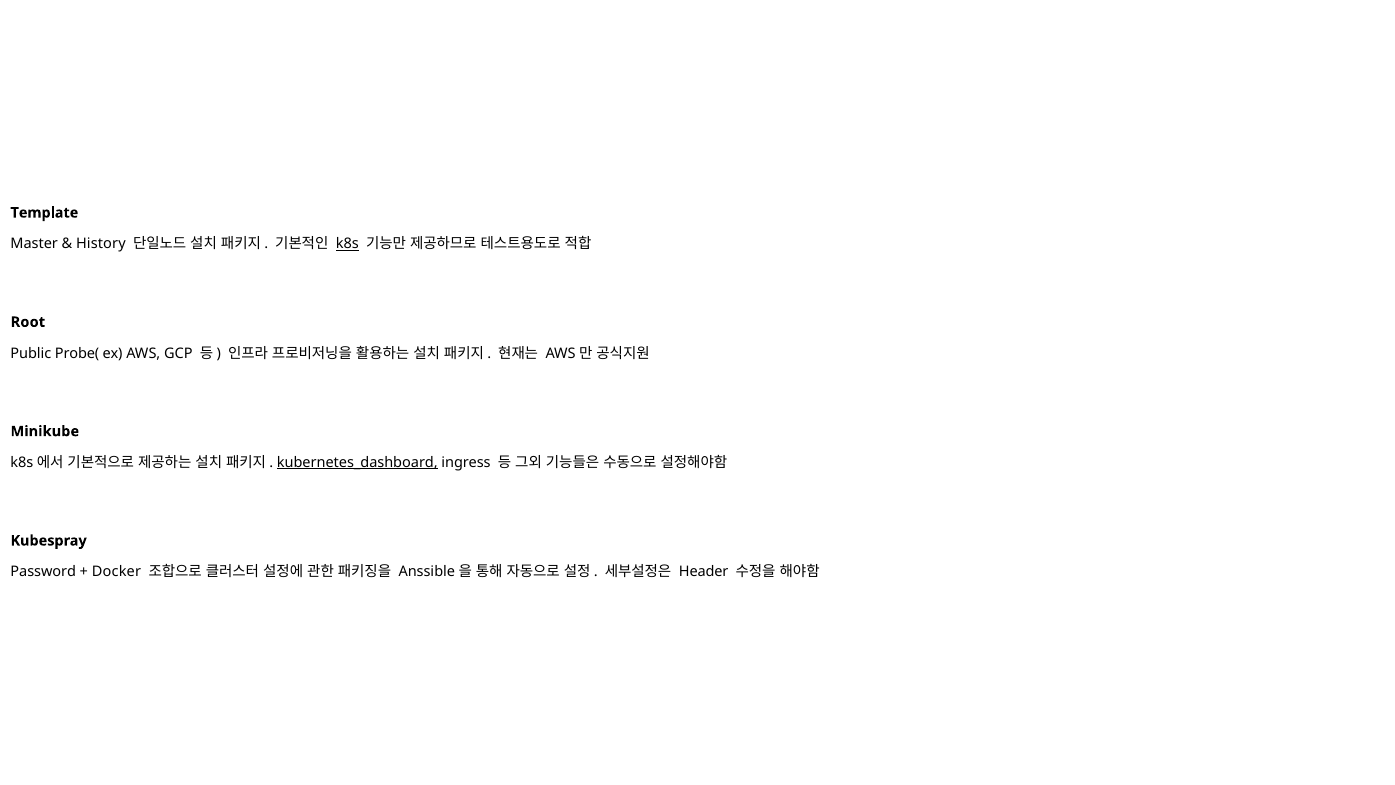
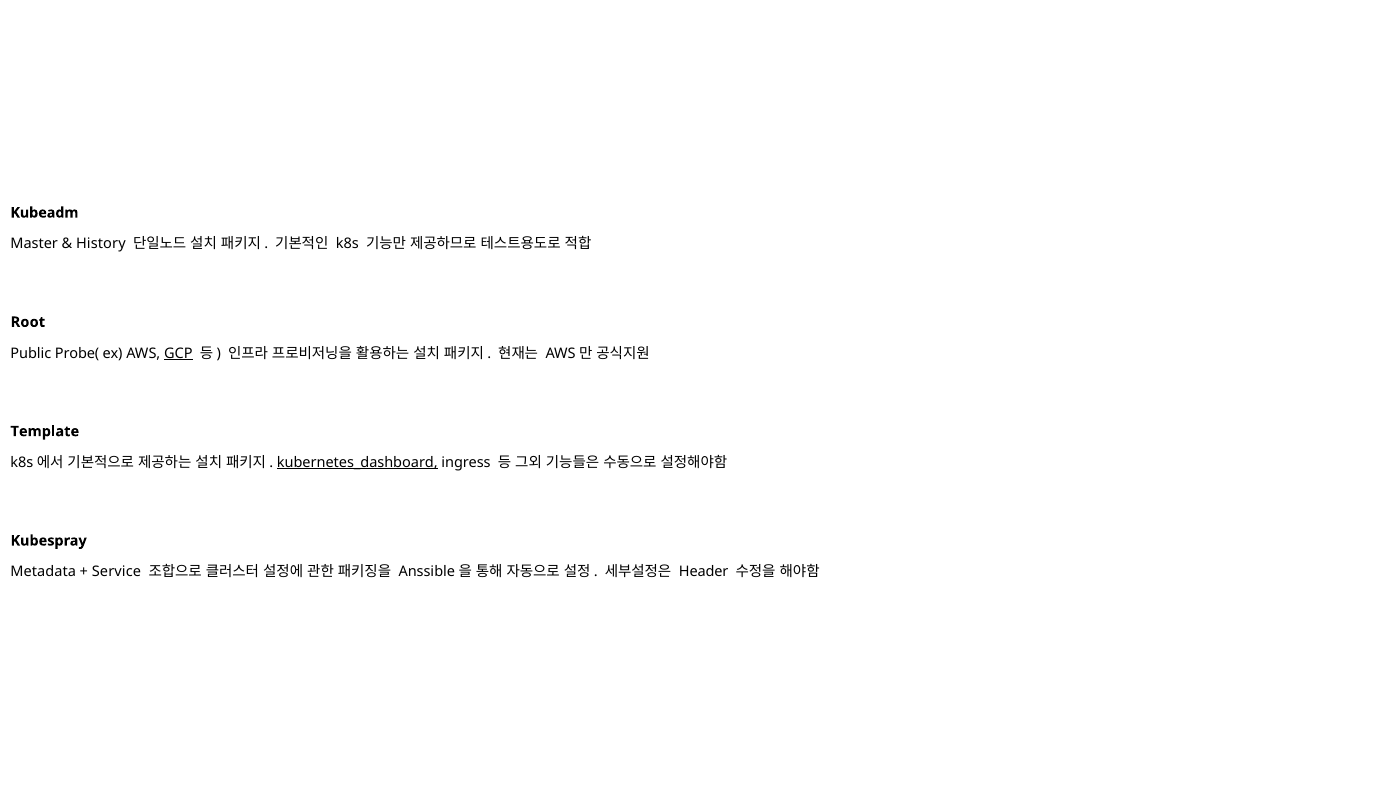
Template: Template -> Kubeadm (44, 213)
k8s underline: present -> none (347, 244)
GCP underline: none -> present (178, 353)
Minikube: Minikube -> Template (45, 431)
Password: Password -> Metadata (43, 572)
Docker: Docker -> Service (116, 572)
